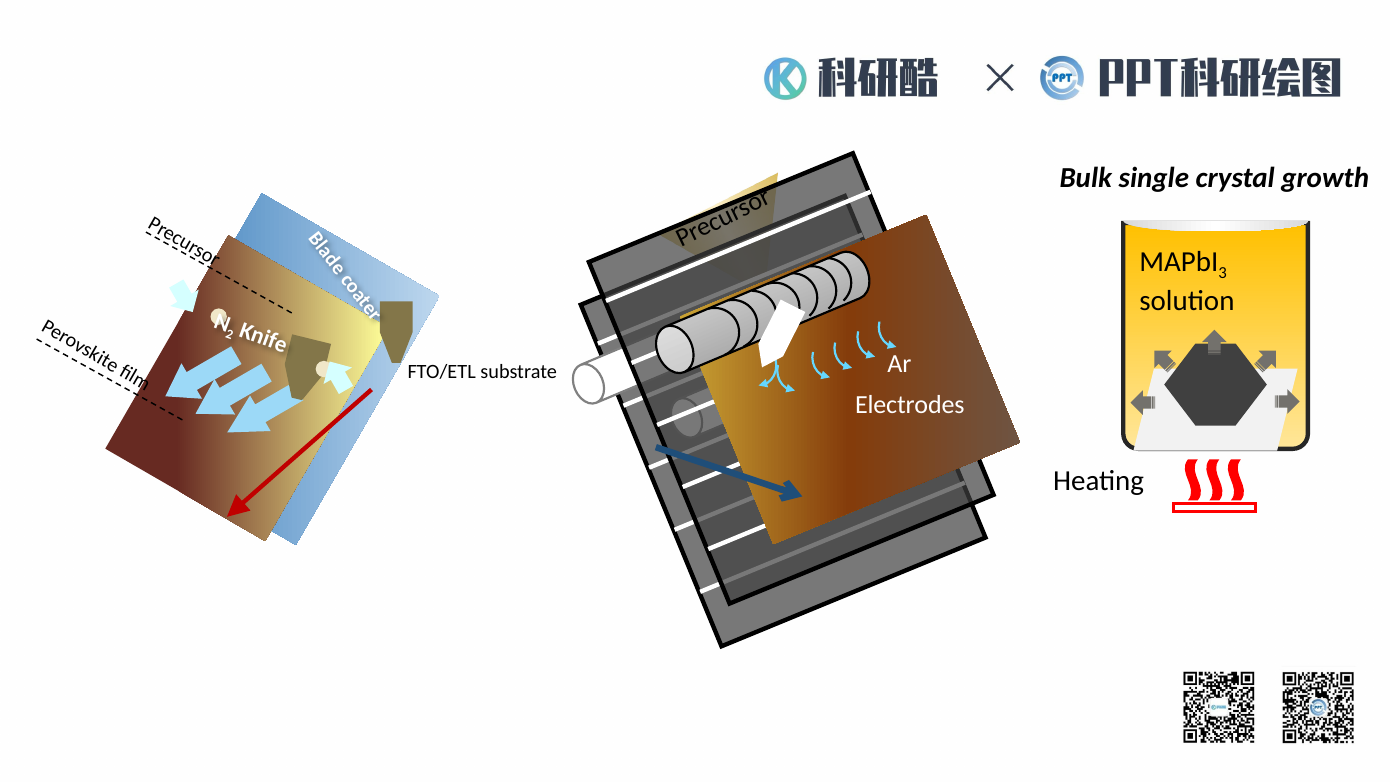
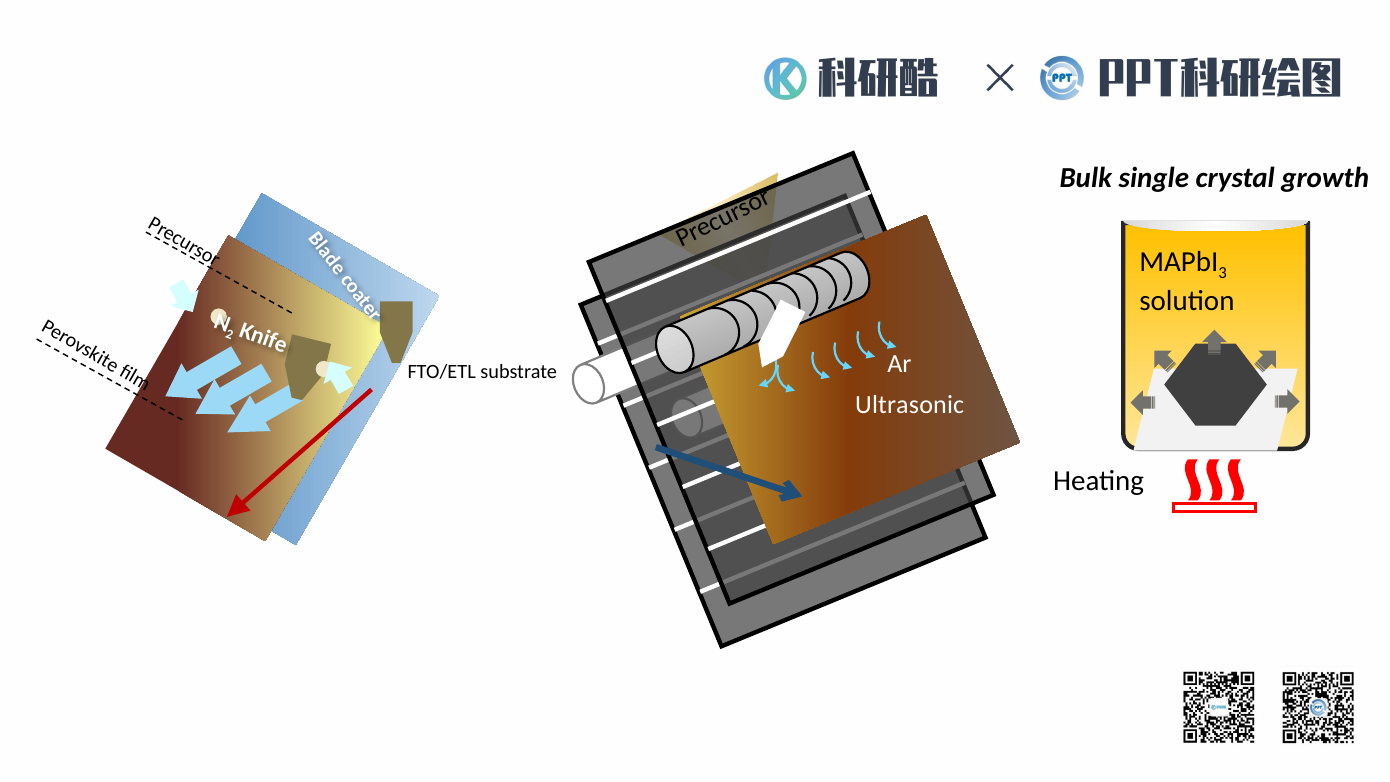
Electrodes: Electrodes -> Ultrasonic (910, 405)
